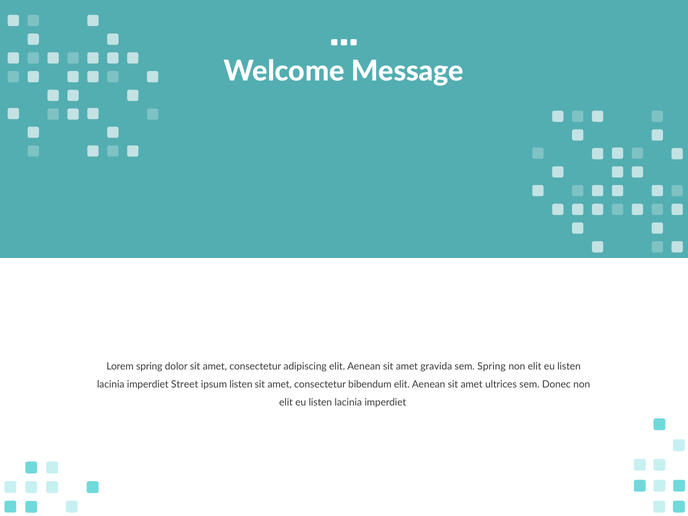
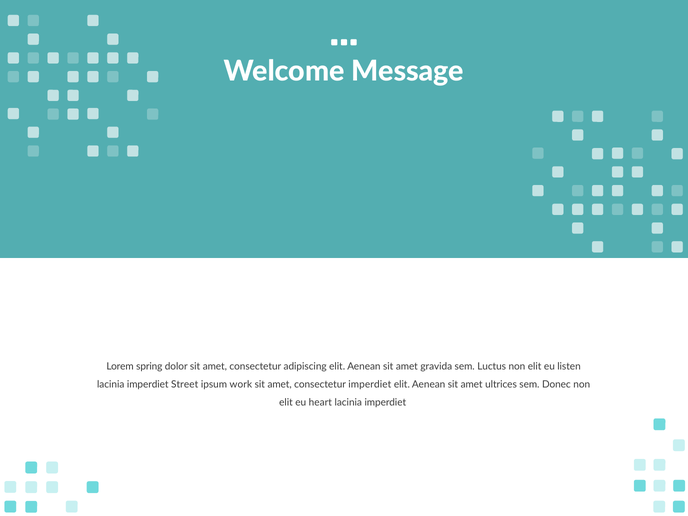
sem Spring: Spring -> Luctus (492, 367)
ipsum listen: listen -> work (241, 385)
consectetur bibendum: bibendum -> imperdiet (370, 385)
listen: listen -> heart (320, 403)
